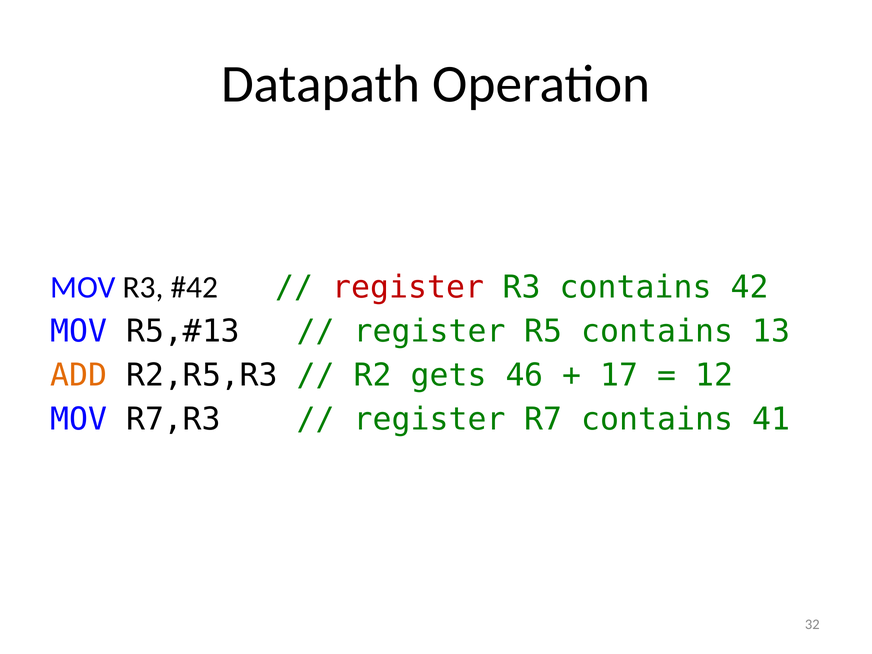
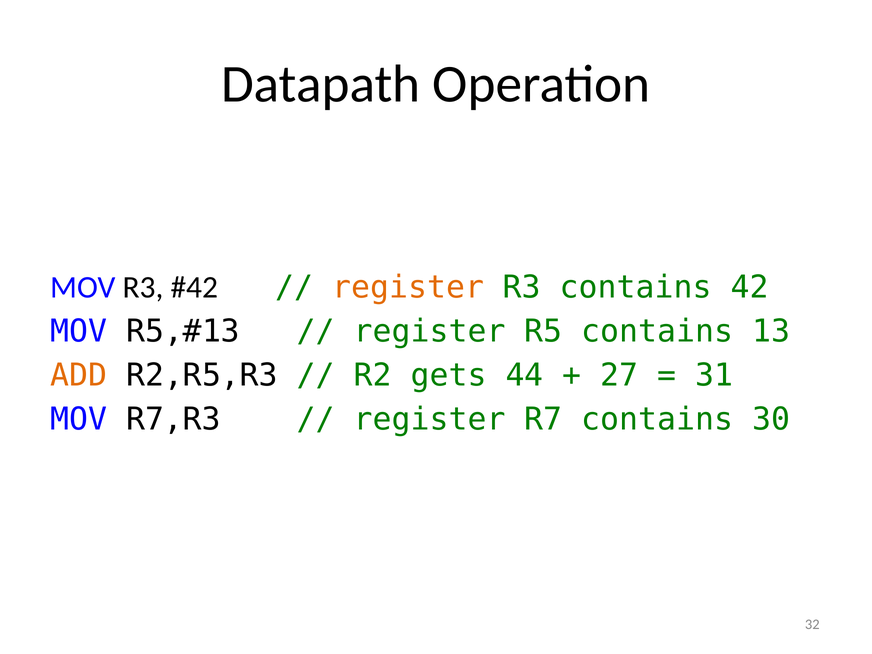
register colour: red -> orange (408, 287)
46: 46 -> 44 (525, 375)
17: 17 -> 27 (619, 375)
12: 12 -> 31 (714, 375)
41: 41 -> 30 (771, 420)
